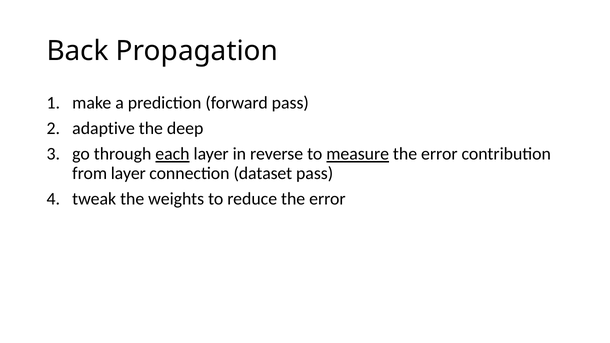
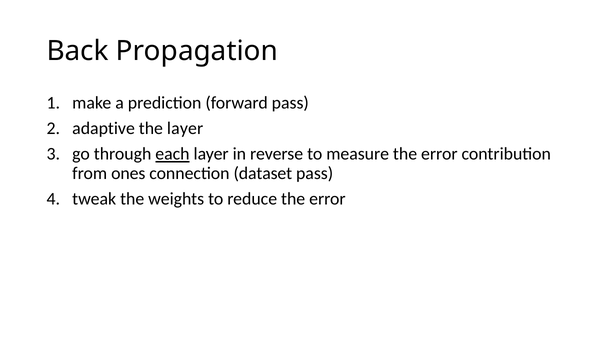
the deep: deep -> layer (185, 129)
measure underline: present -> none (358, 154)
from layer: layer -> ones (128, 173)
